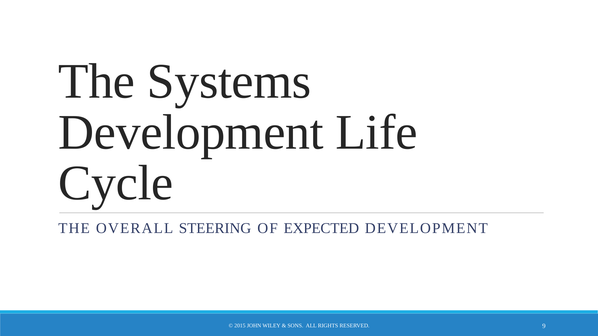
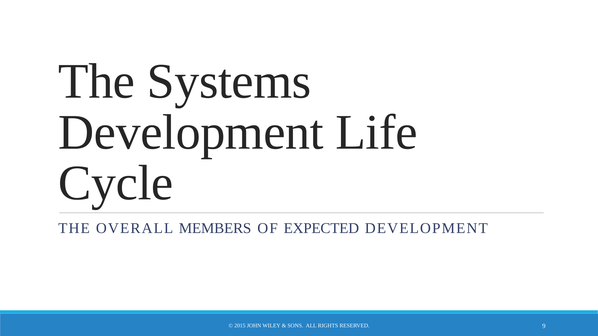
STEERING: STEERING -> MEMBERS (215, 229)
